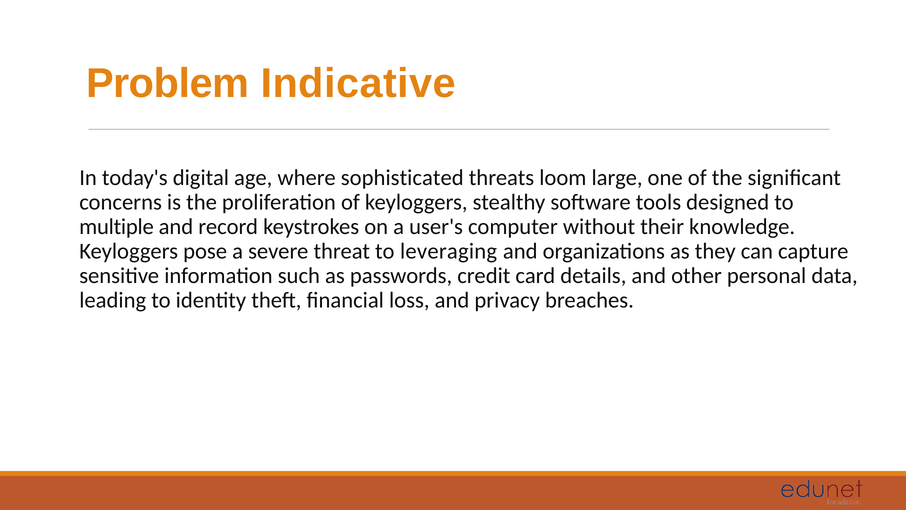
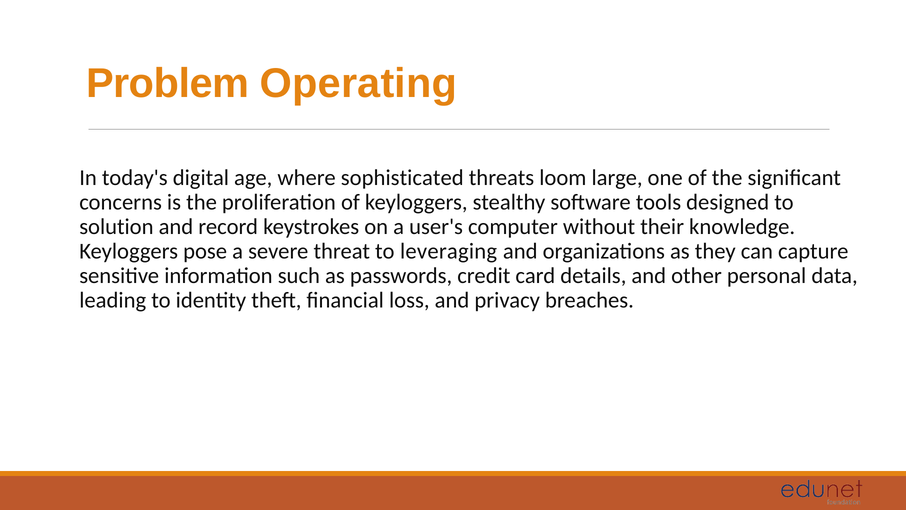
Indicative: Indicative -> Operating (358, 84)
multiple: multiple -> solution (116, 227)
